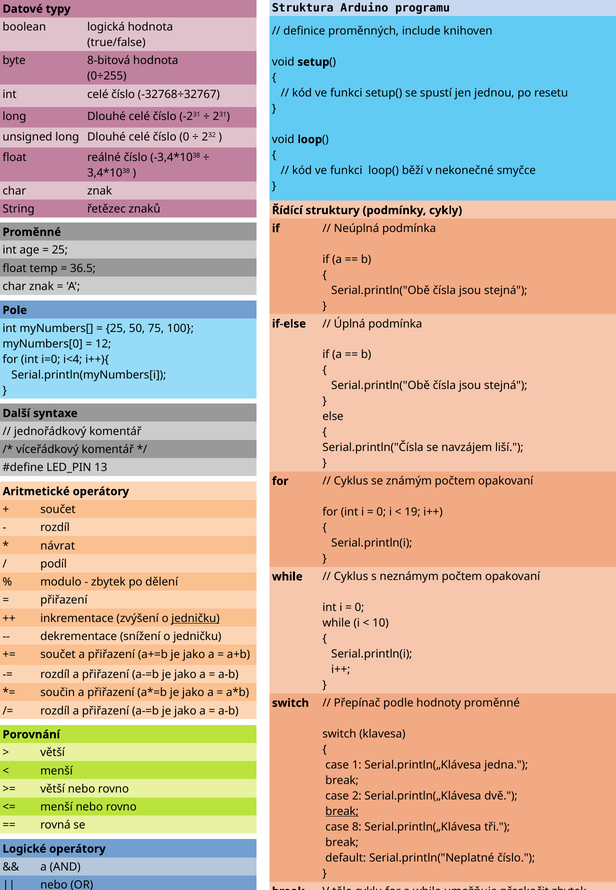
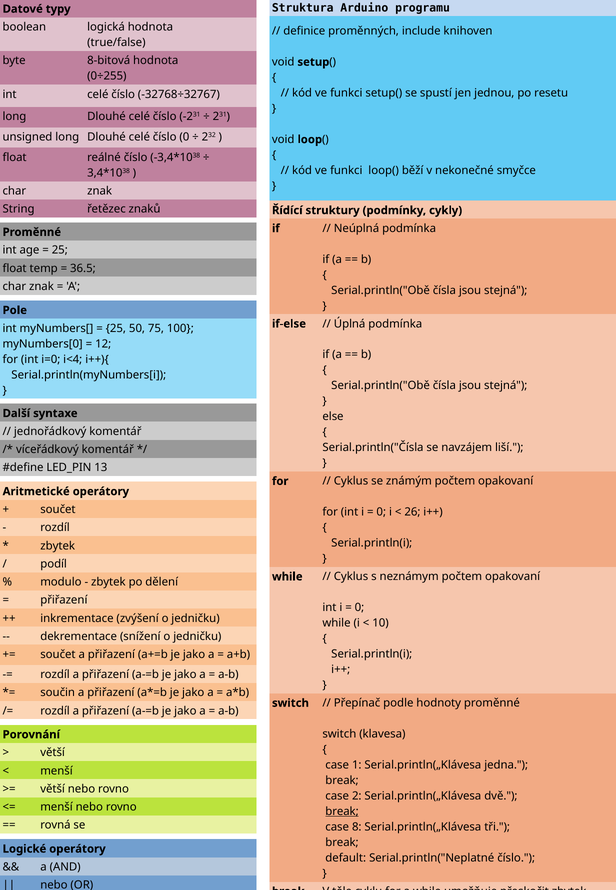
19: 19 -> 26 (412, 512)
návrat: návrat -> zbytek (58, 546)
jedničku underline: present -> none (196, 618)
